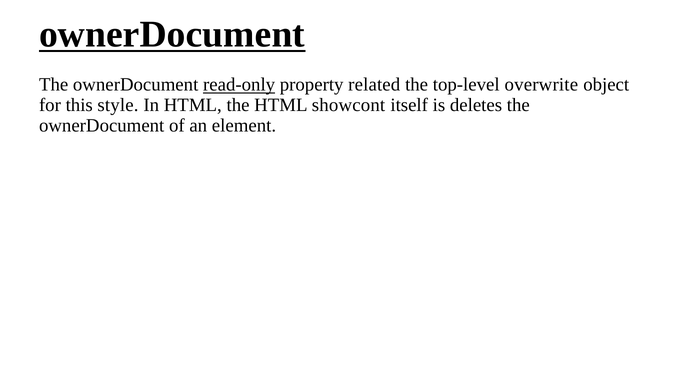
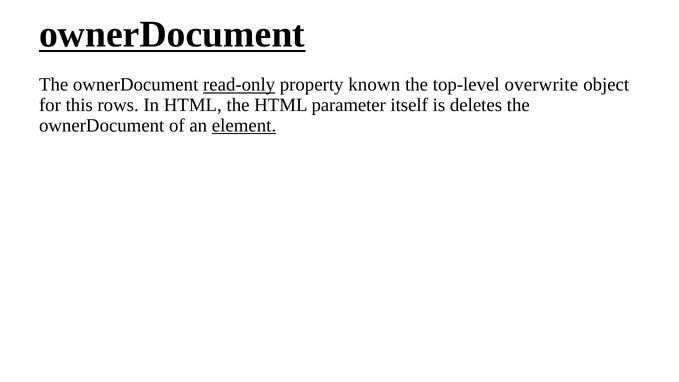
related: related -> known (374, 85)
style: style -> rows (118, 105)
showcont: showcont -> parameter (349, 105)
element underline: none -> present (244, 125)
